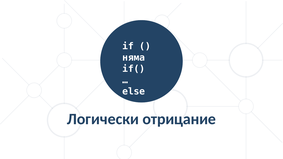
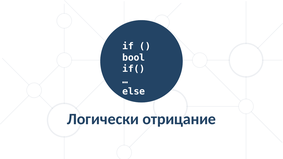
няма: няма -> bool (134, 58)
